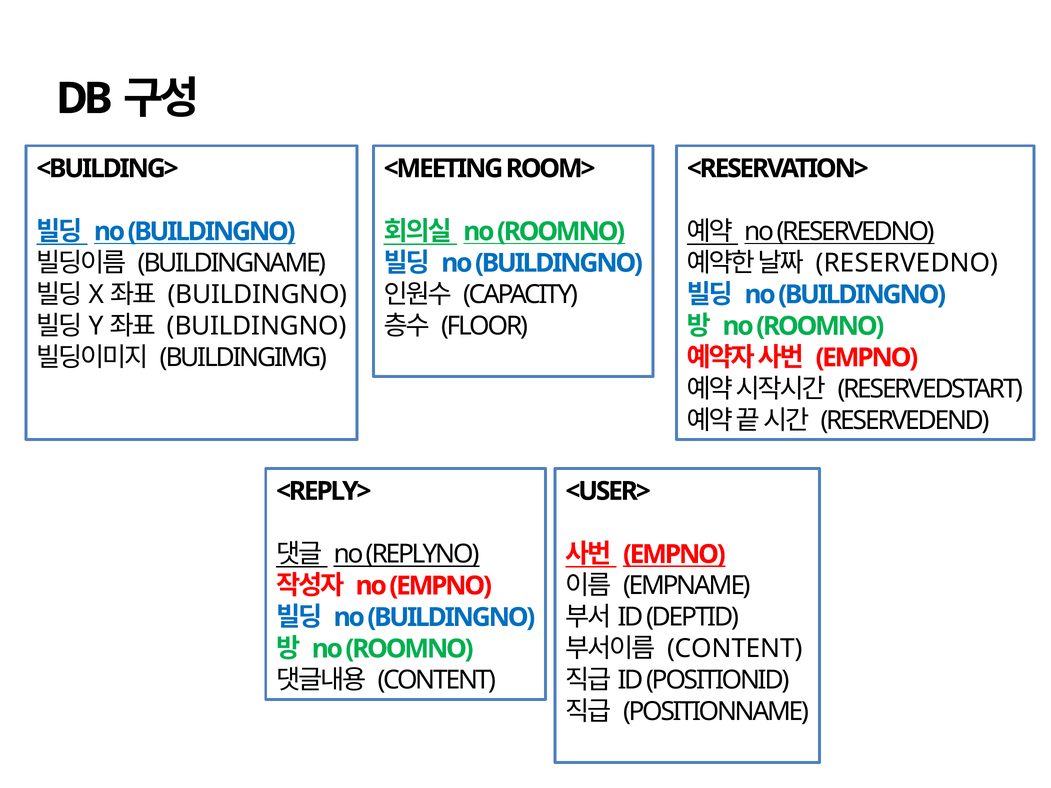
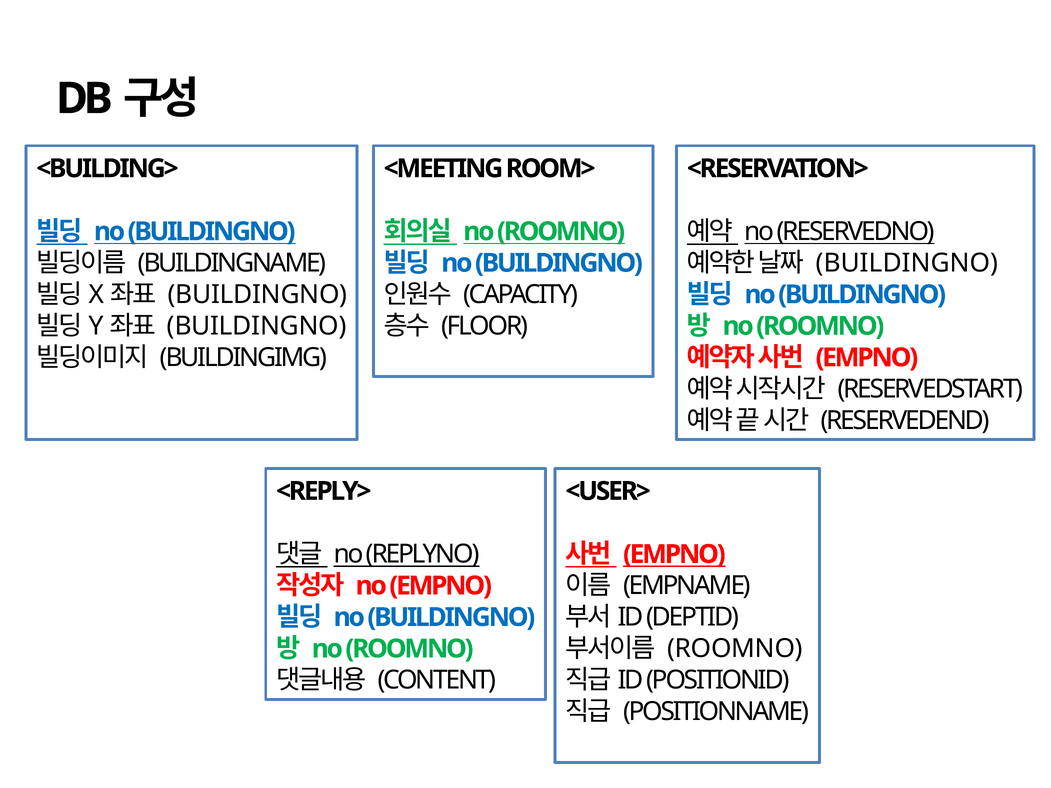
RESERVEDNO: RESERVEDNO -> BUILDINGNO (907, 263)
CONTENT: CONTENT -> ROOMNO (735, 649)
